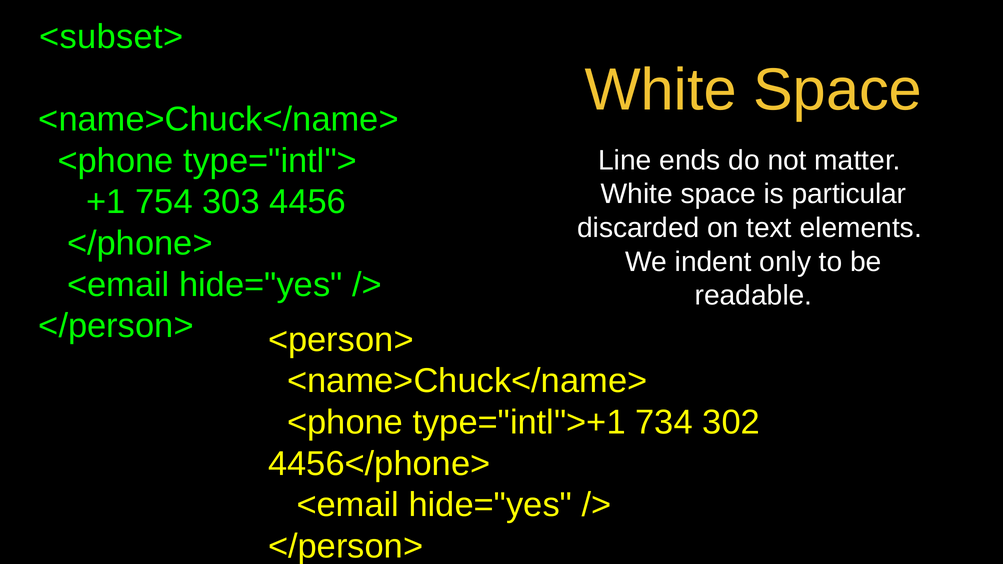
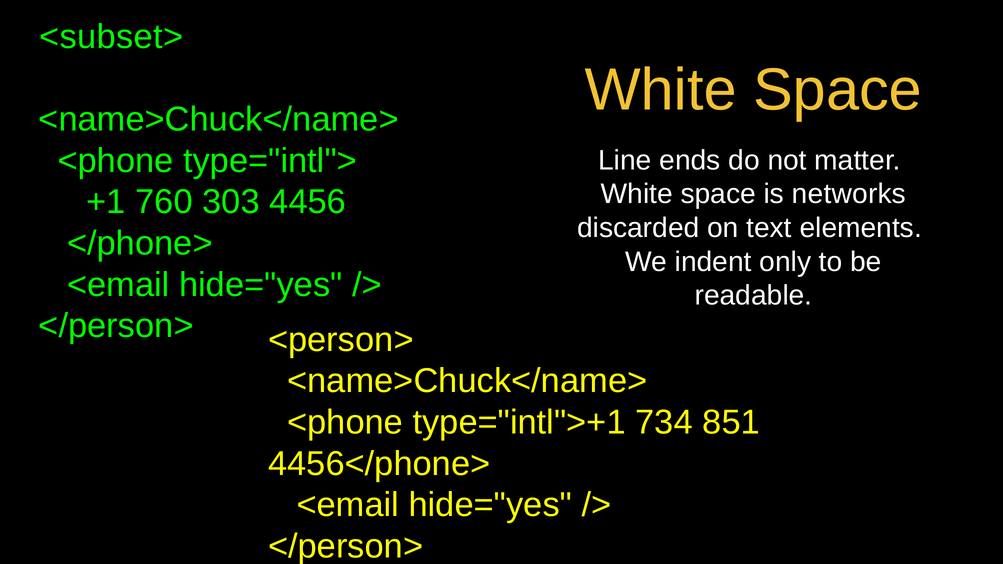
particular: particular -> networks (849, 194)
754: 754 -> 760 (164, 202)
302: 302 -> 851 (731, 422)
